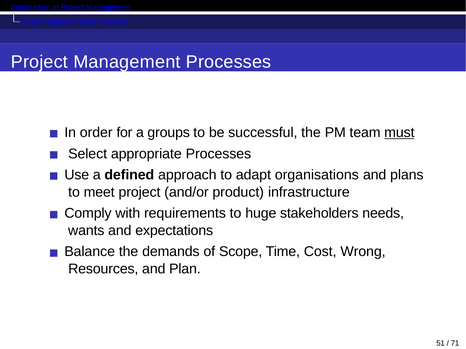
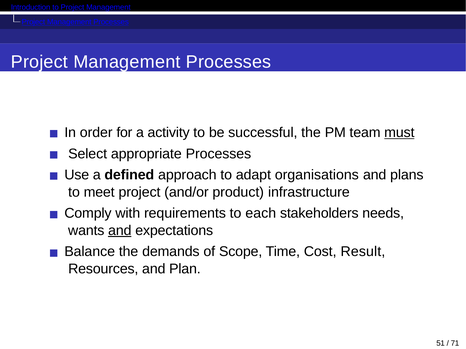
groups: groups -> activity (169, 133)
huge: huge -> each (261, 214)
and underline: none -> present (120, 231)
Wrong: Wrong -> Result (363, 252)
